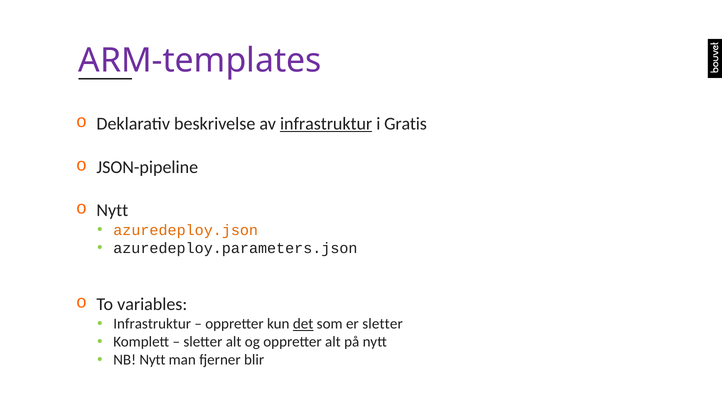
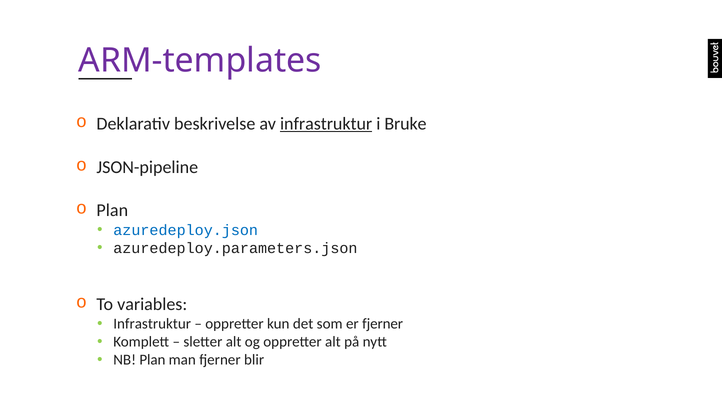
Gratis: Gratis -> Bruke (406, 124)
Nytt: Nytt -> Plan (112, 210)
azuredeploy.json colour: orange -> blue (186, 230)
det underline: present -> none (303, 324)
er sletter: sletter -> fjerner (383, 324)
NB Nytt: Nytt -> Plan (152, 360)
